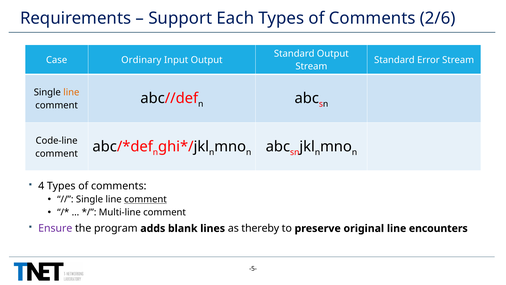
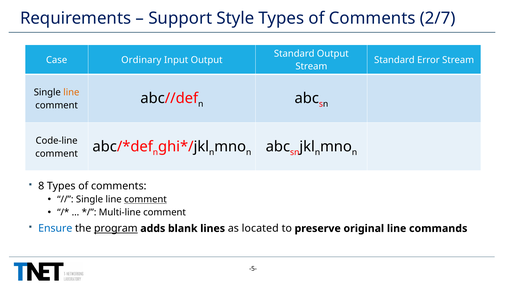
Each: Each -> Style (235, 18)
2/6: 2/6 -> 2/7 (438, 18)
4: 4 -> 8 (41, 186)
Ensure colour: purple -> blue (55, 228)
program underline: none -> present (116, 228)
thereby: thereby -> located (260, 228)
encounters: encounters -> commands (438, 228)
